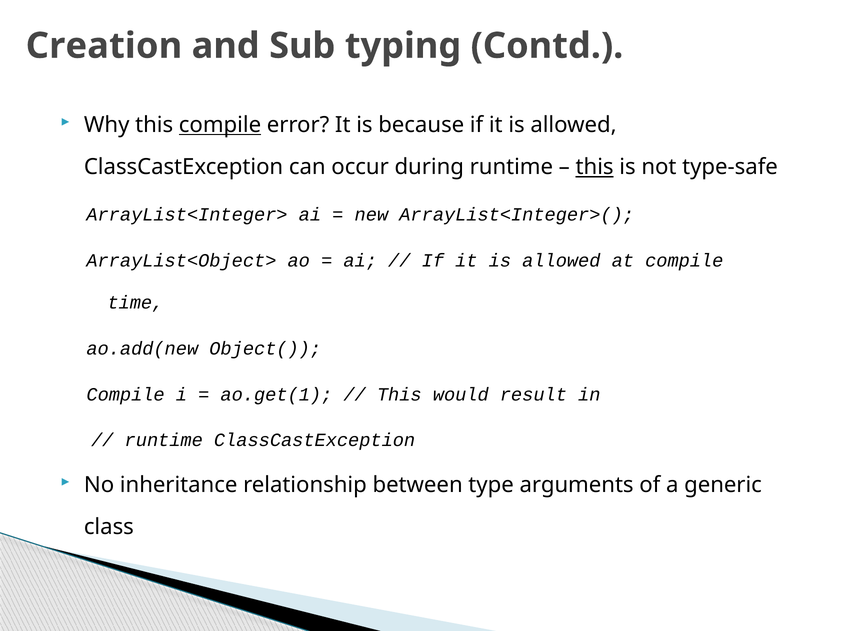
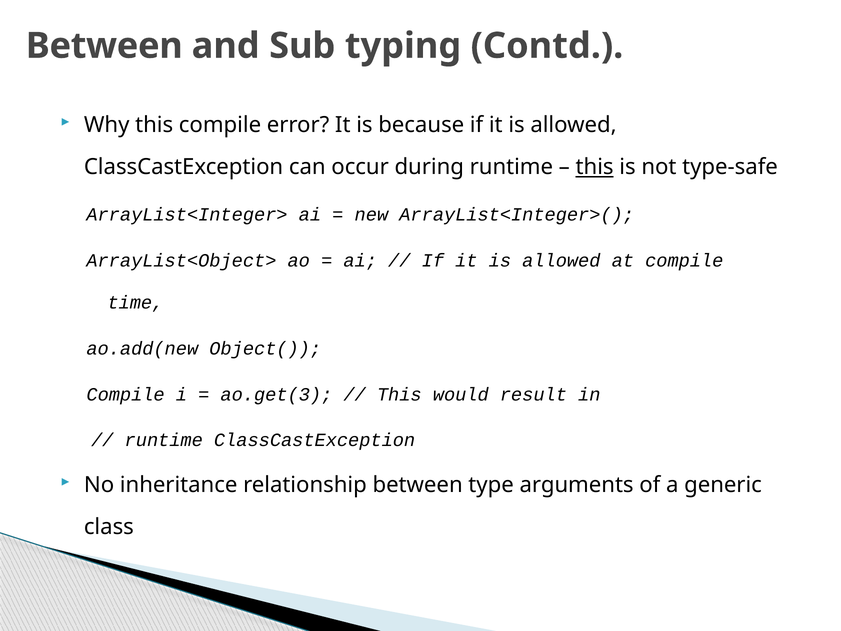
Creation: Creation -> Between (104, 46)
compile underline: present -> none (220, 125)
ao.get(1: ao.get(1 -> ao.get(3 (276, 394)
